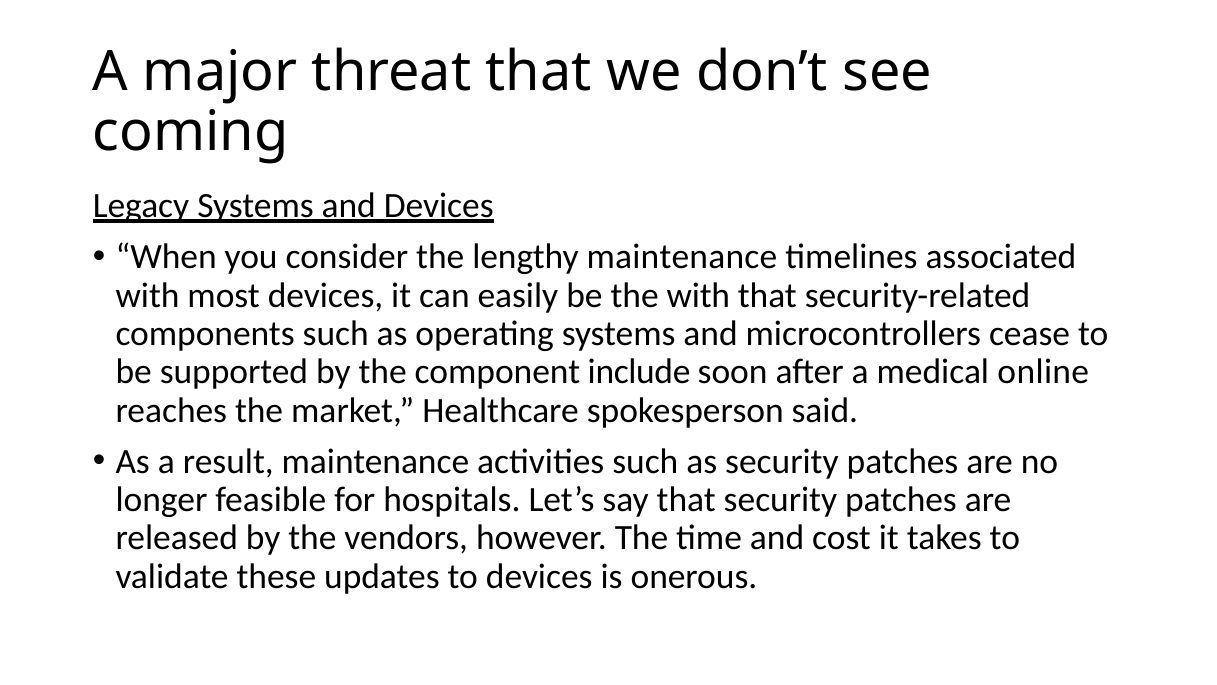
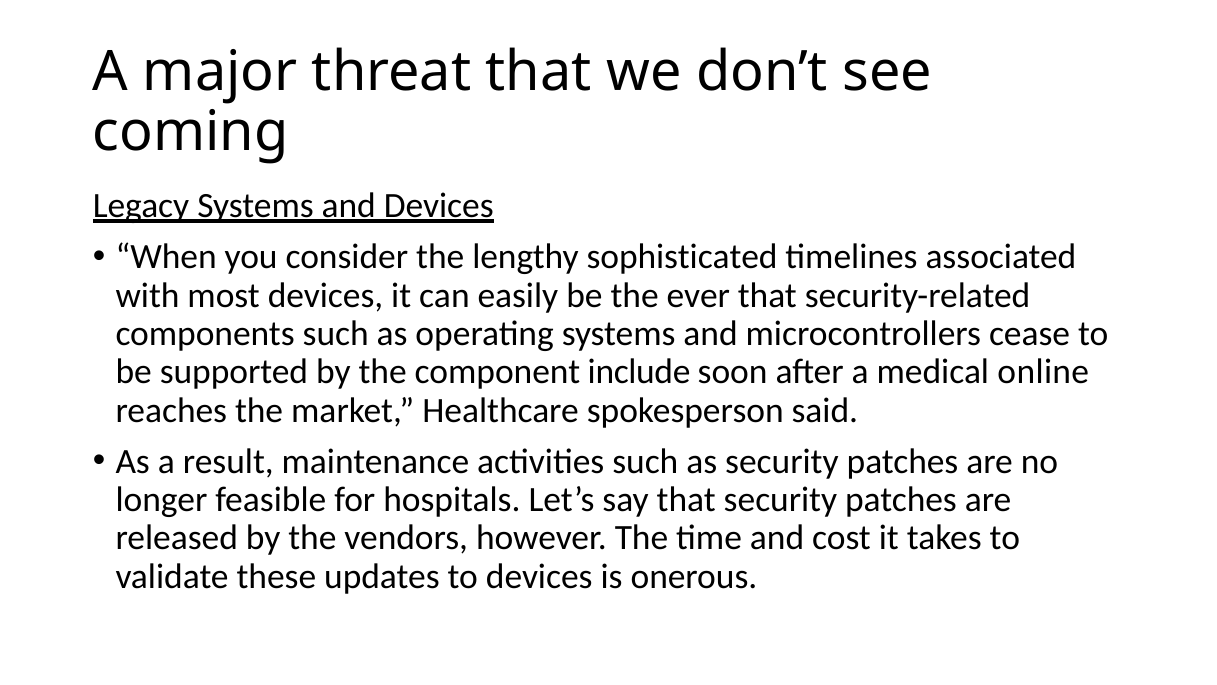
lengthy maintenance: maintenance -> sophisticated (682, 257)
the with: with -> ever (698, 295)
